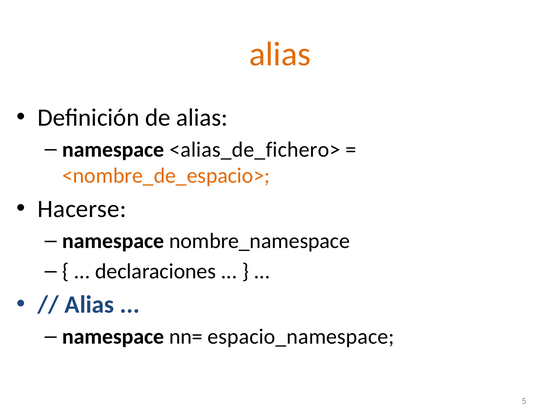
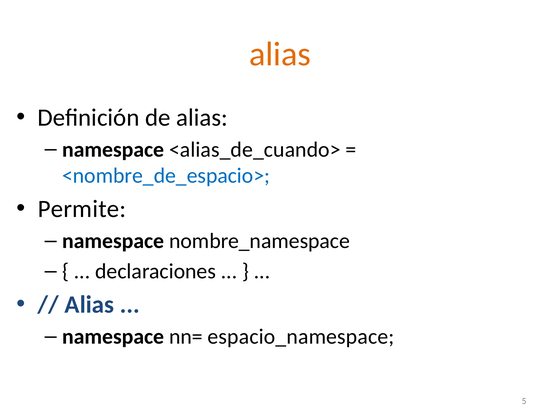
<alias_de_fichero>: <alias_de_fichero> -> <alias_de_cuando> (255, 150)
<nombre_de_espacio> colour: orange -> blue (166, 176)
Hacerse: Hacerse -> Permite (82, 209)
